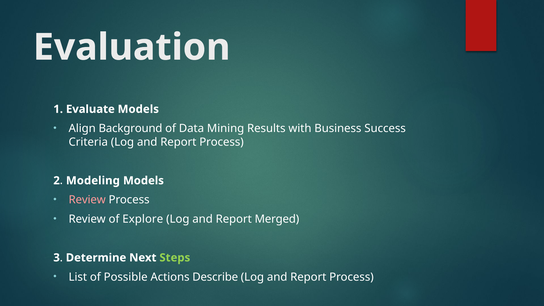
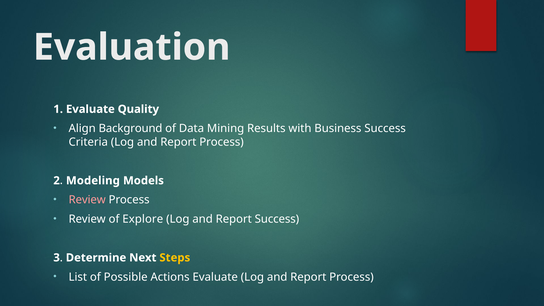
Evaluate Models: Models -> Quality (138, 109)
Report Merged: Merged -> Success (277, 219)
Steps colour: light green -> yellow (175, 258)
Actions Describe: Describe -> Evaluate (215, 277)
